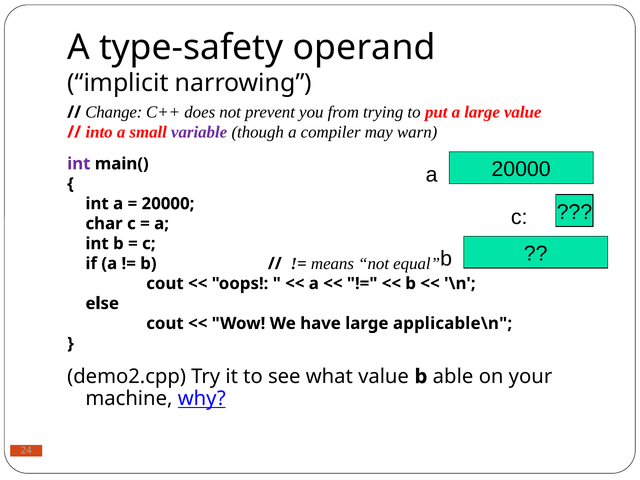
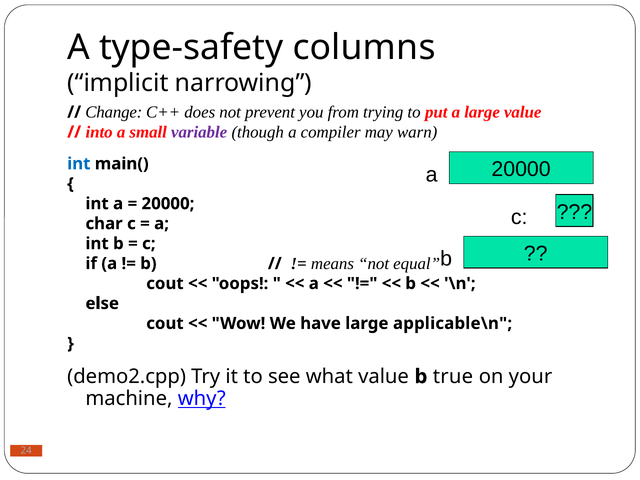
operand: operand -> columns (364, 47)
int colour: purple -> blue (79, 164)
able: able -> true (453, 377)
